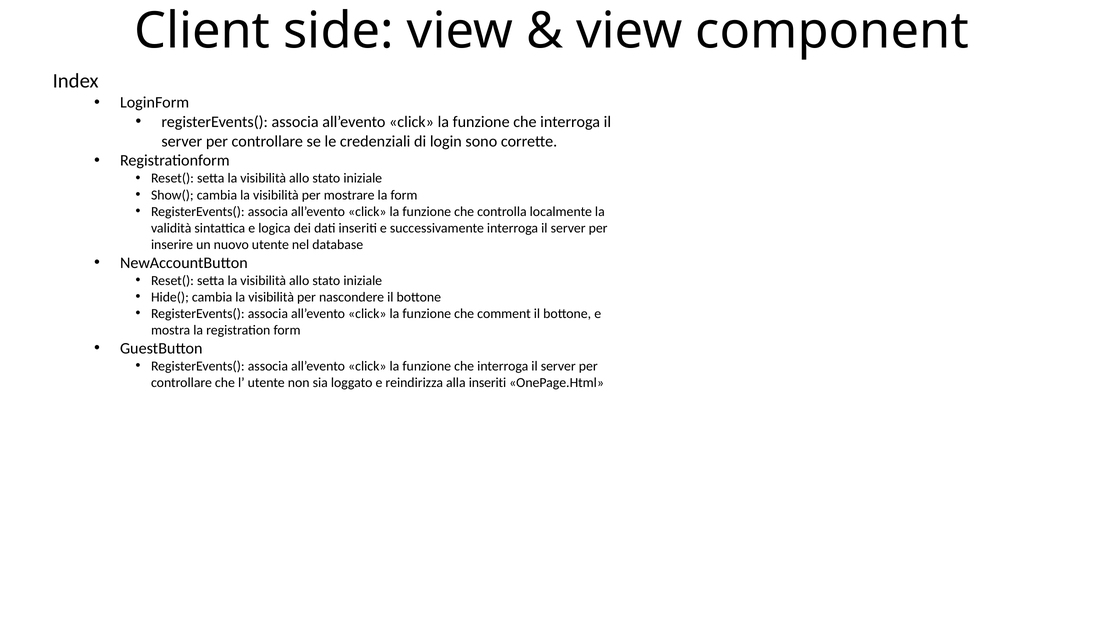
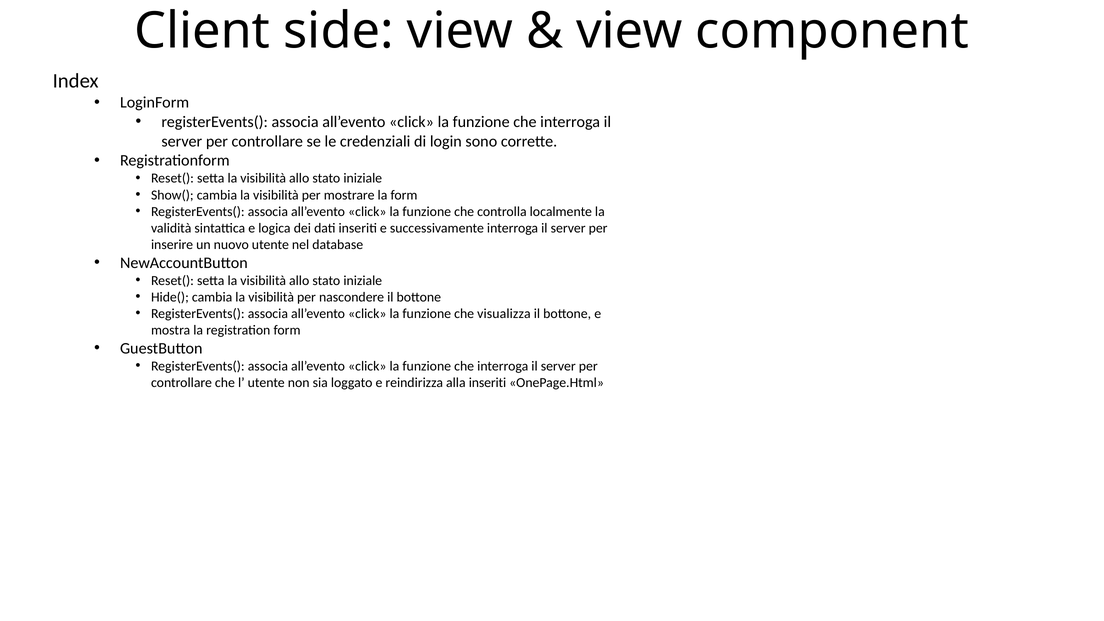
comment: comment -> visualizza (504, 314)
